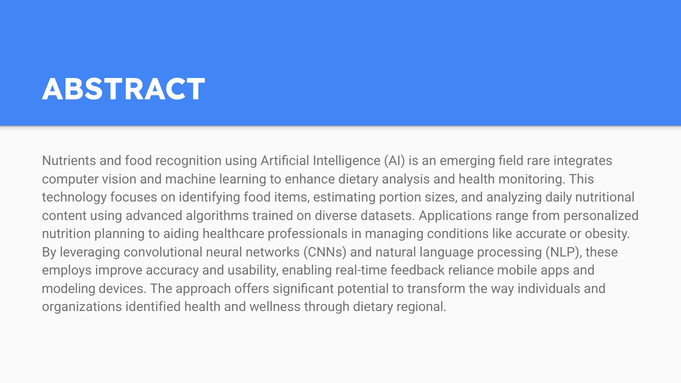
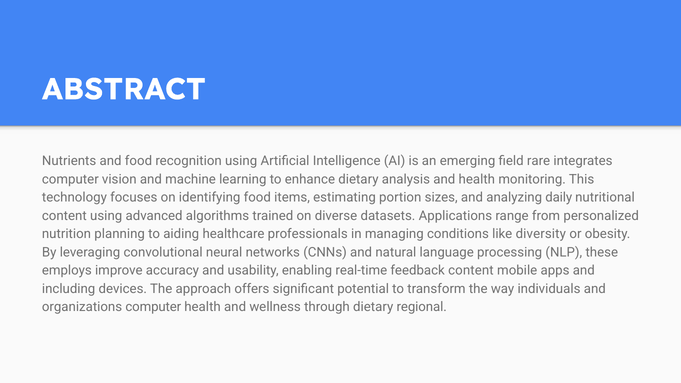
accurate: accurate -> diversity (541, 234)
feedback reliance: reliance -> content (471, 271)
modeling: modeling -> including (69, 289)
organizations identified: identified -> computer (153, 307)
